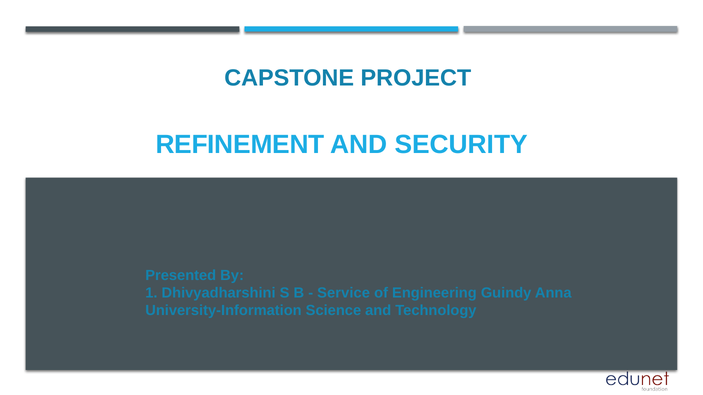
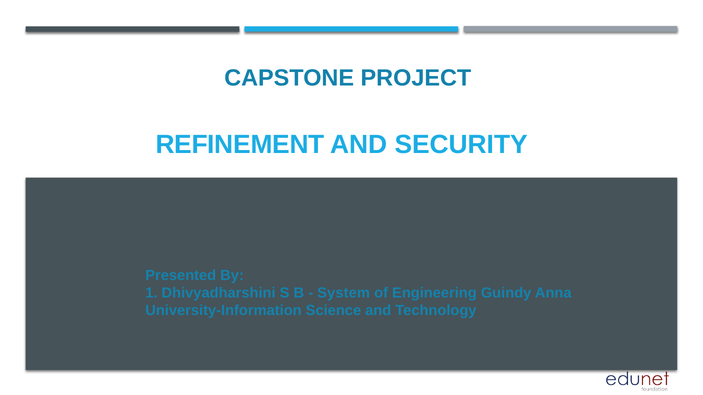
Service: Service -> System (344, 293)
